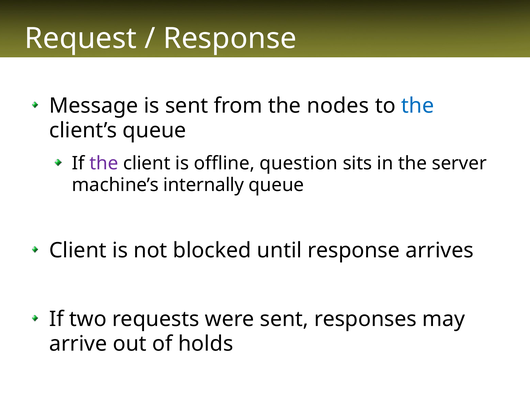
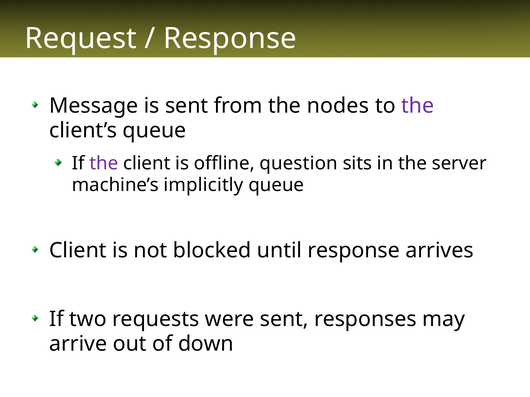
the colour: blue -> purple (418, 106)
internally: internally -> implicitly (203, 185)
holds: holds -> down (206, 344)
